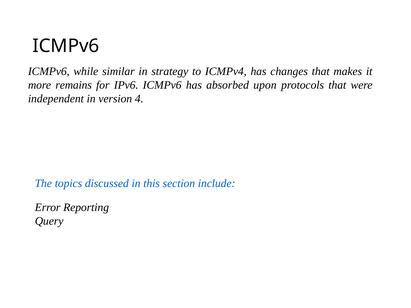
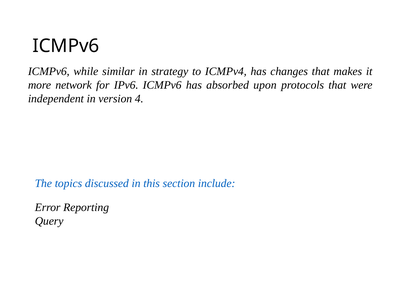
remains: remains -> network (74, 85)
